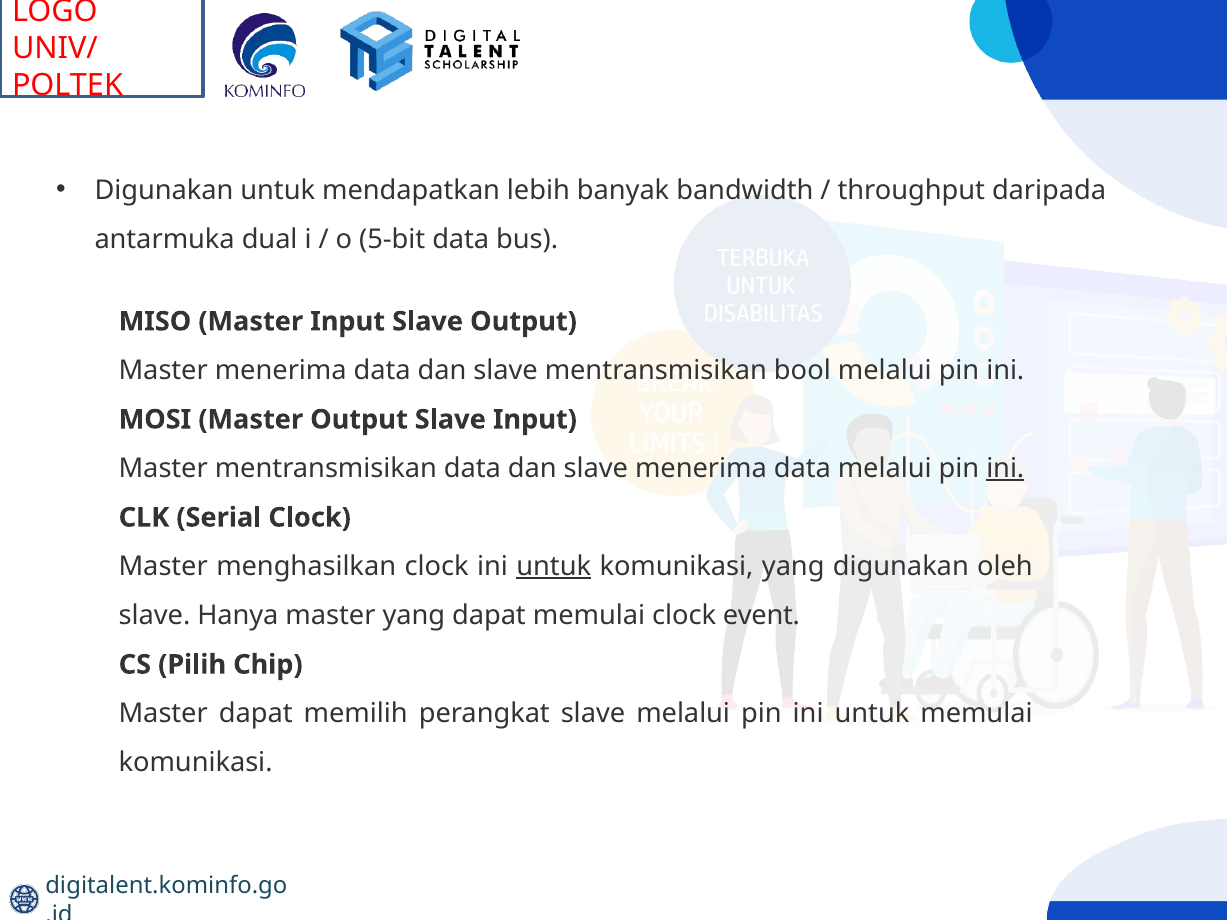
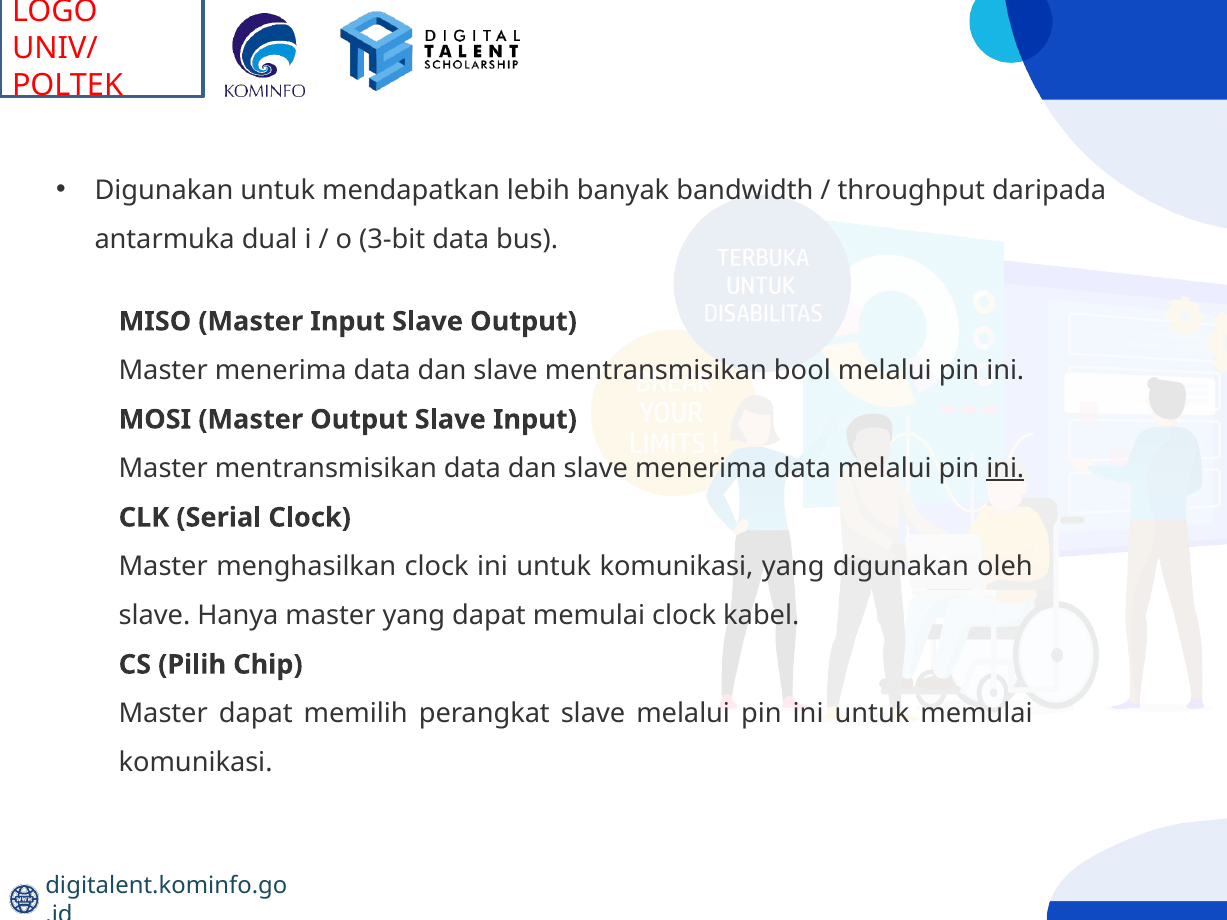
5-bit: 5-bit -> 3-bit (392, 239)
untuk underline: present -> none (554, 567)
event: event -> kabel (761, 616)
